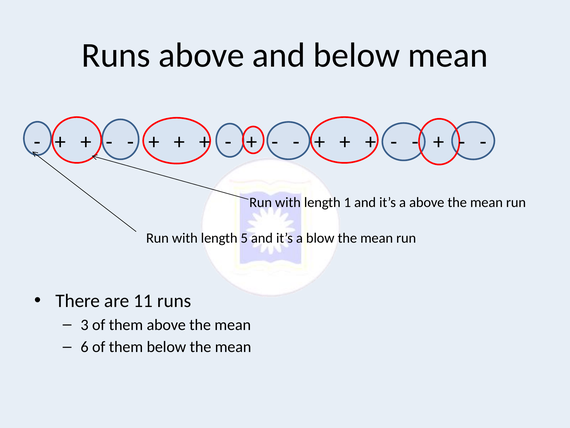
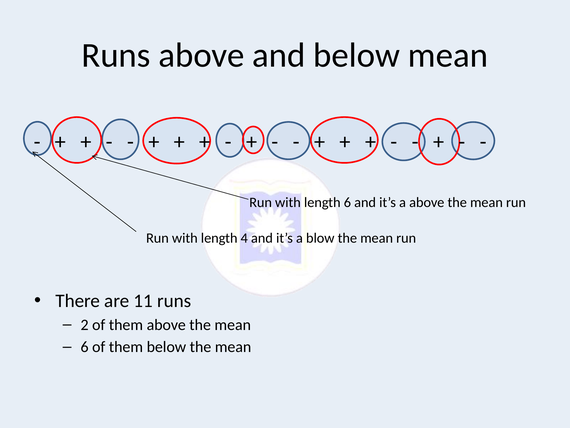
length 1: 1 -> 6 (347, 202)
5: 5 -> 4 (244, 238)
3: 3 -> 2 (85, 324)
